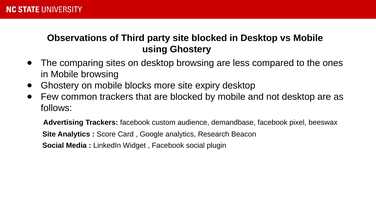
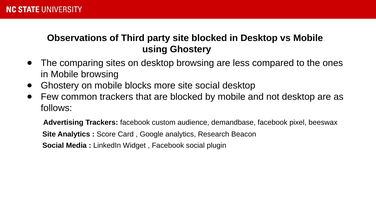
site expiry: expiry -> social (207, 86)
